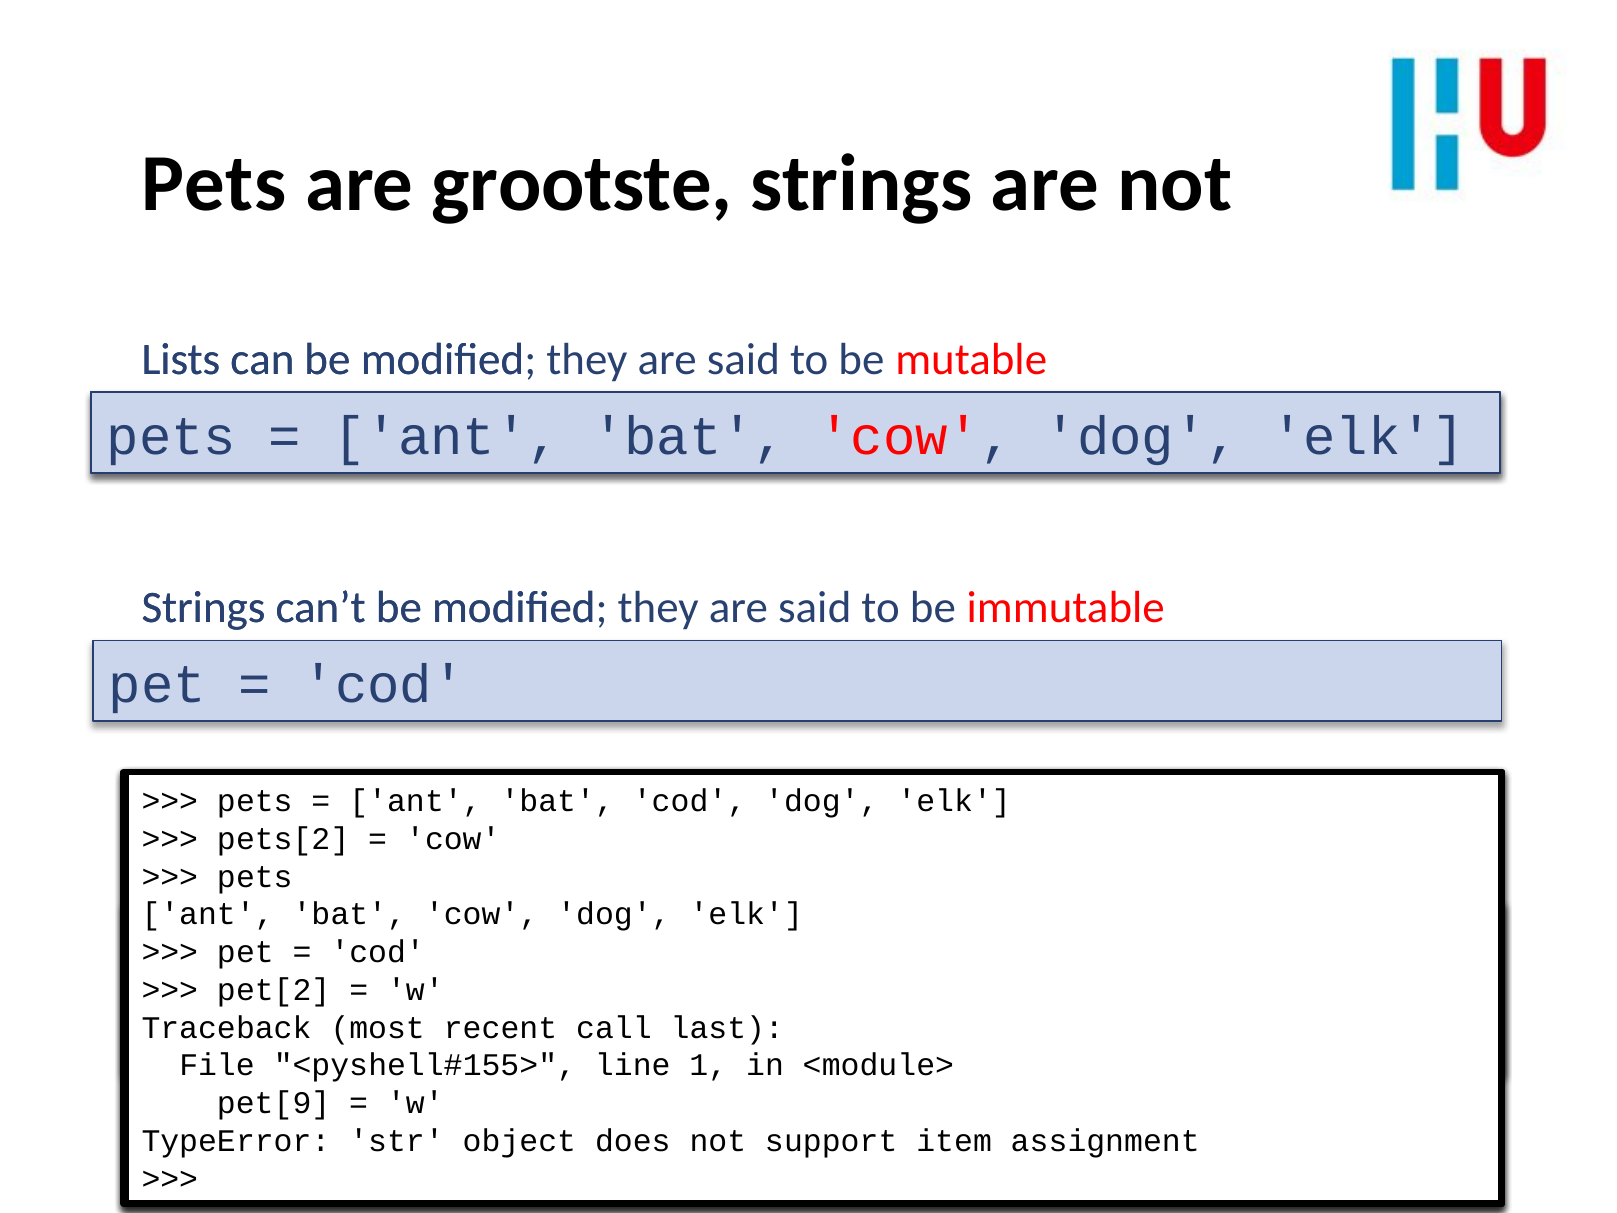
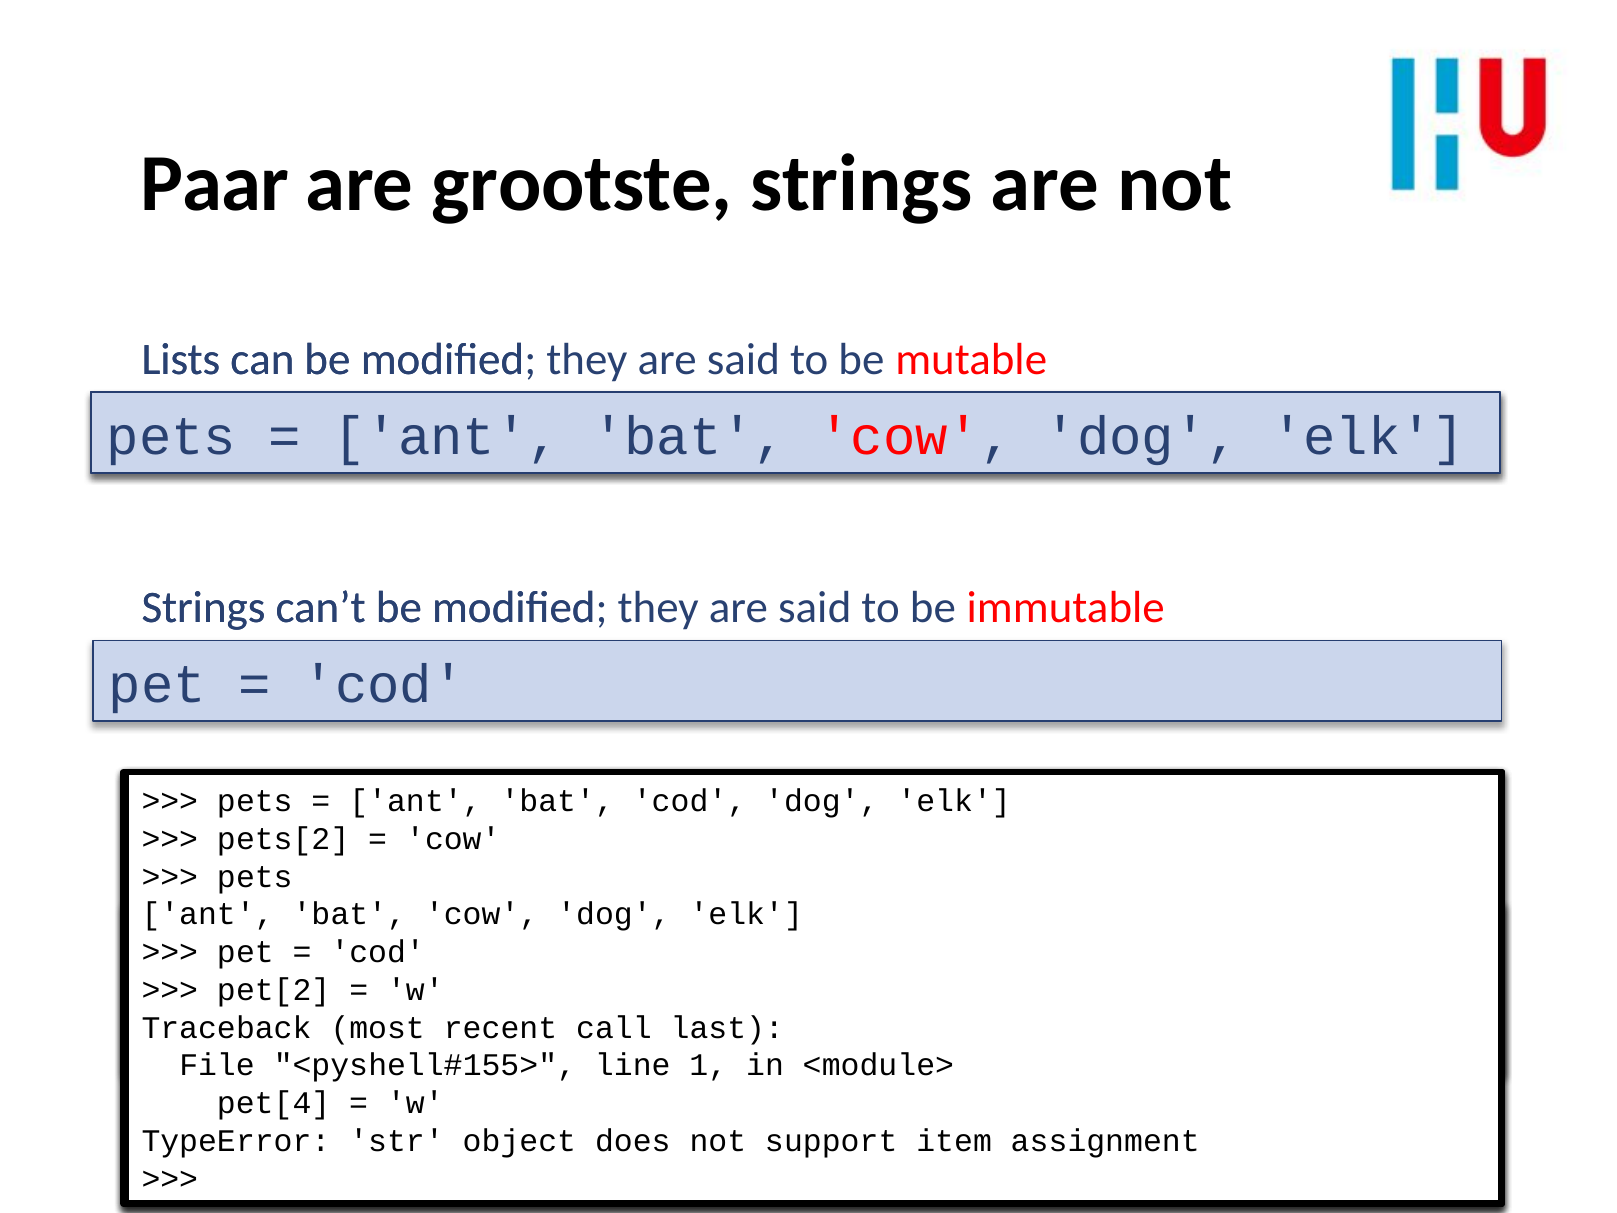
Pets: Pets -> Paar (215, 184)
pet[9: pet[9 -> pet[4 (274, 1103)
